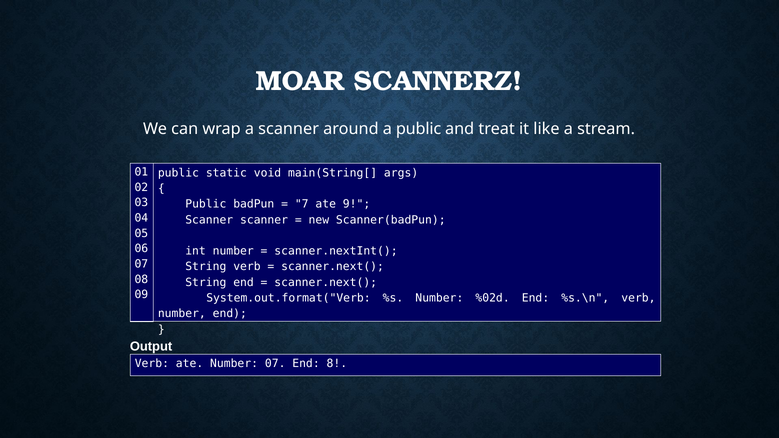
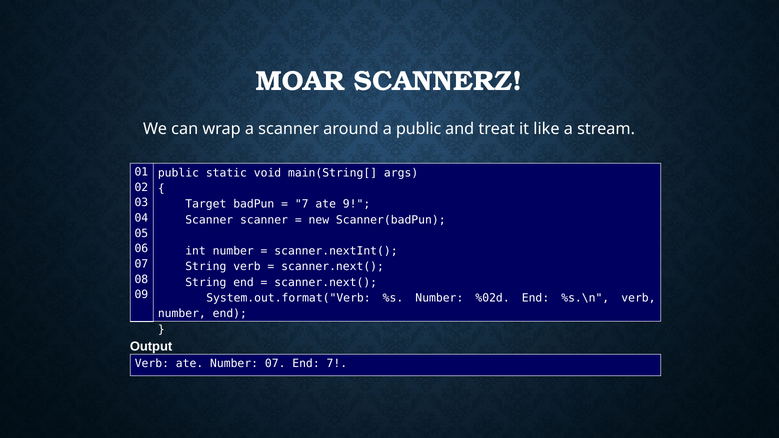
Public: Public -> Target (206, 204)
End 8: 8 -> 7 (337, 364)
